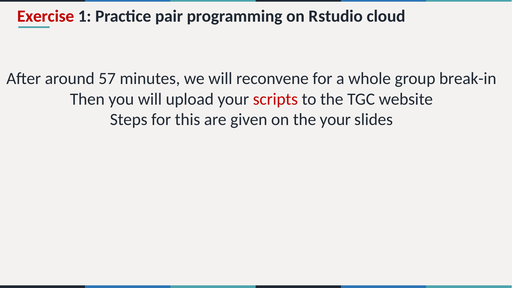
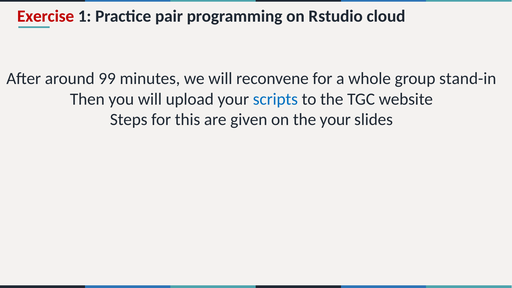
57: 57 -> 99 (107, 79)
break-in: break-in -> stand-in (468, 79)
scripts colour: red -> blue (275, 99)
